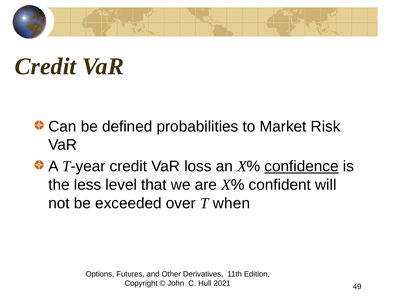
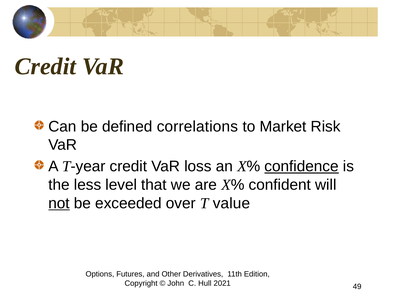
probabilities: probabilities -> correlations (197, 127)
not underline: none -> present (59, 203)
when: when -> value (232, 203)
